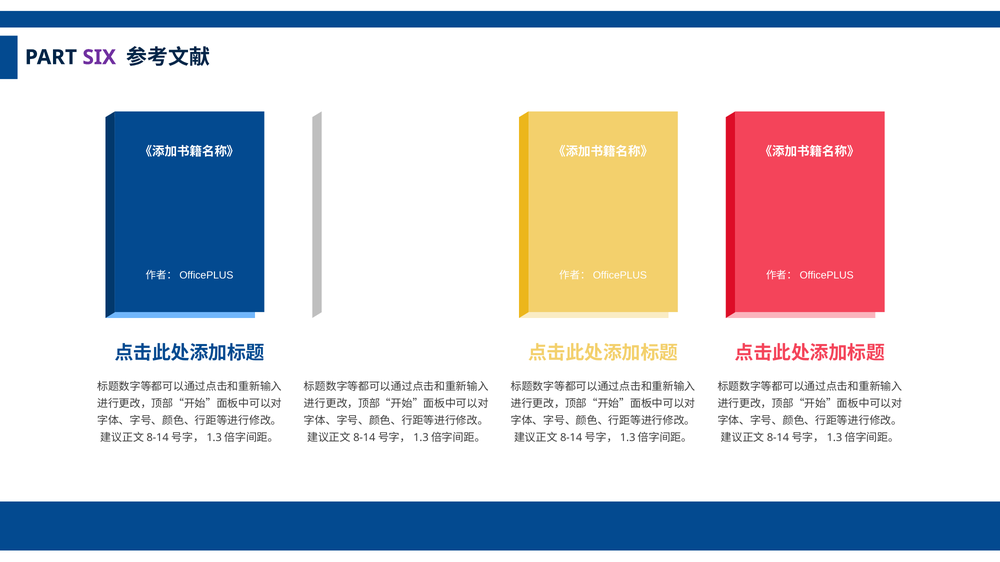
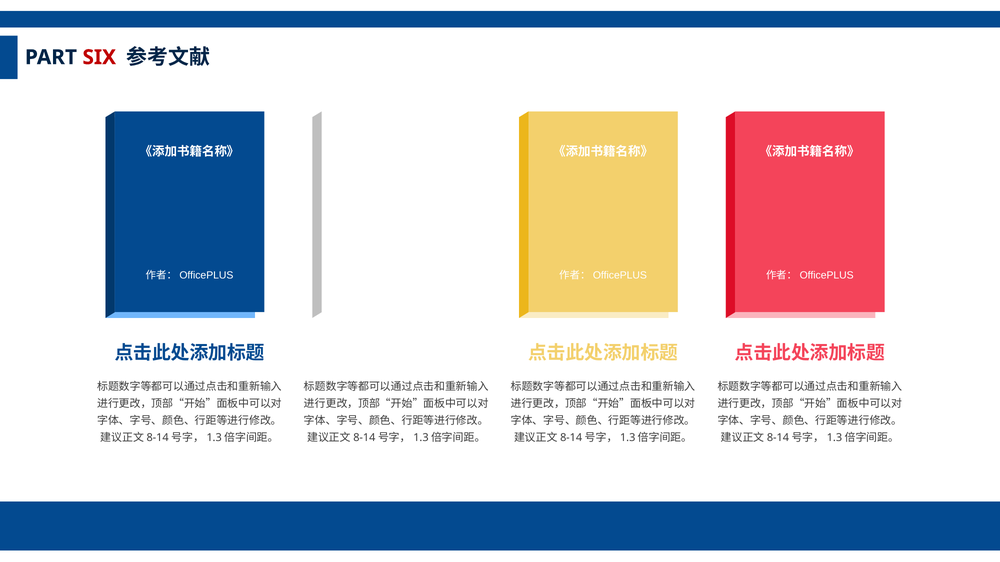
SIX colour: purple -> red (99, 57)
